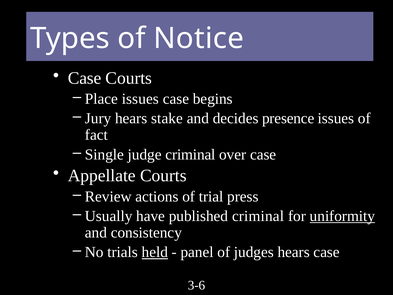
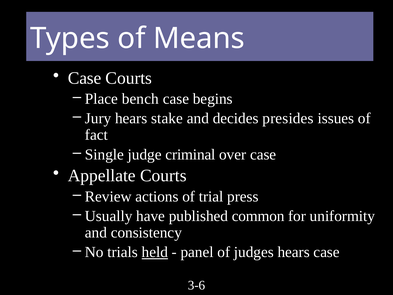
Notice: Notice -> Means (199, 38)
Place issues: issues -> bench (140, 99)
presence: presence -> presides (288, 118)
published criminal: criminal -> common (258, 216)
uniformity underline: present -> none (342, 216)
